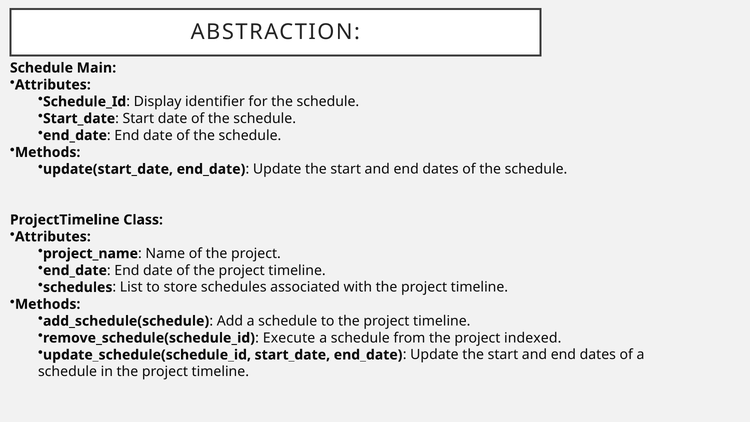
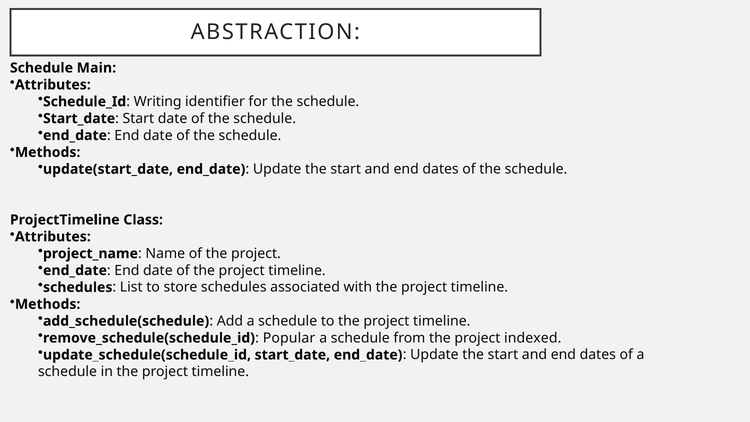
Display: Display -> Writing (158, 102)
Execute: Execute -> Popular (289, 338)
